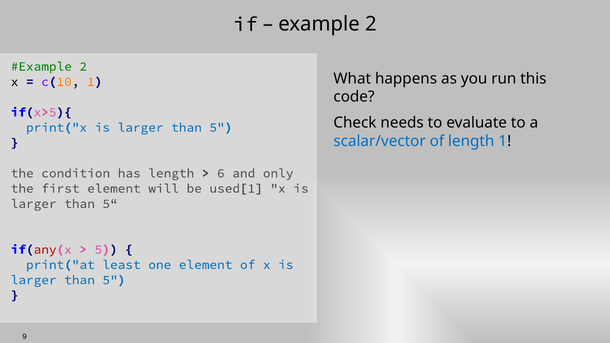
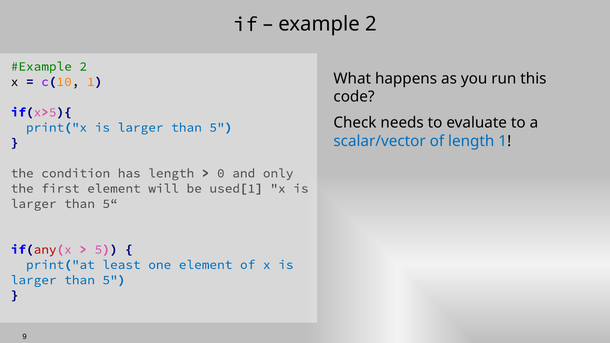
6: 6 -> 0 (221, 173)
